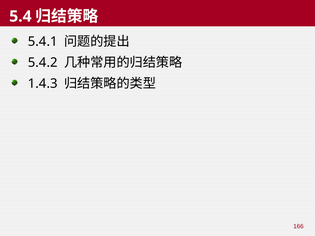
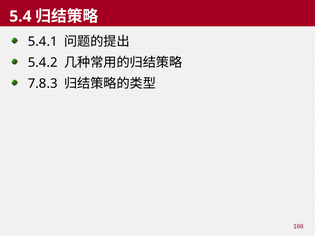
1.4.3: 1.4.3 -> 7.8.3 (43, 84)
